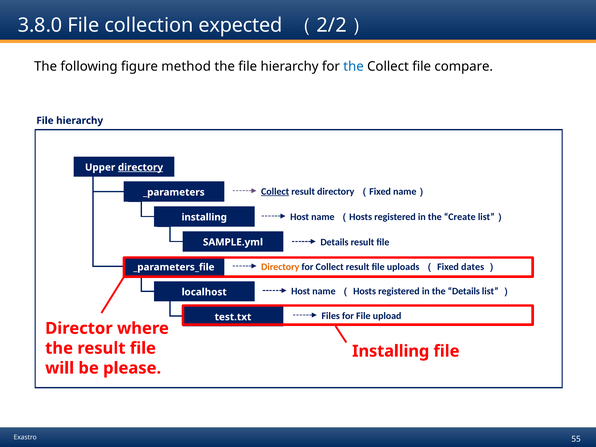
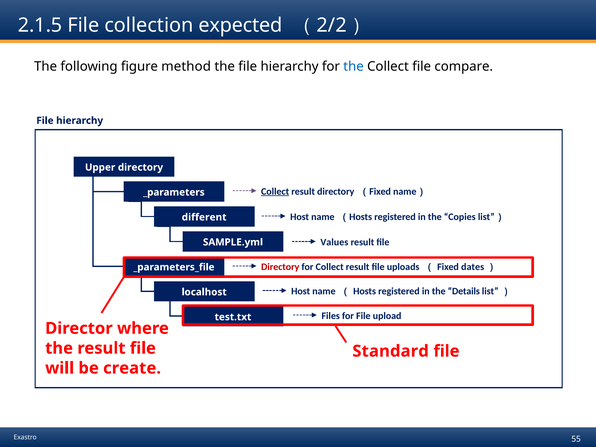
3.8.0: 3.8.0 -> 2.1.5 (40, 25)
directory underline: present -> none (140, 167)
Create: Create -> Copies (460, 217)
installing: installing -> different (204, 217)
Details: Details -> Values (334, 242)
Directory colour: orange -> red (280, 267)
Installing: Installing -> Standard (391, 351)
please: please -> create (132, 368)
